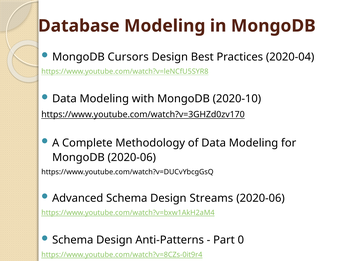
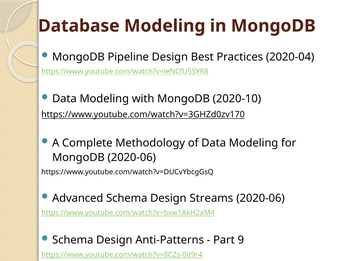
Cursors: Cursors -> Pipeline (128, 57)
0: 0 -> 9 (241, 240)
